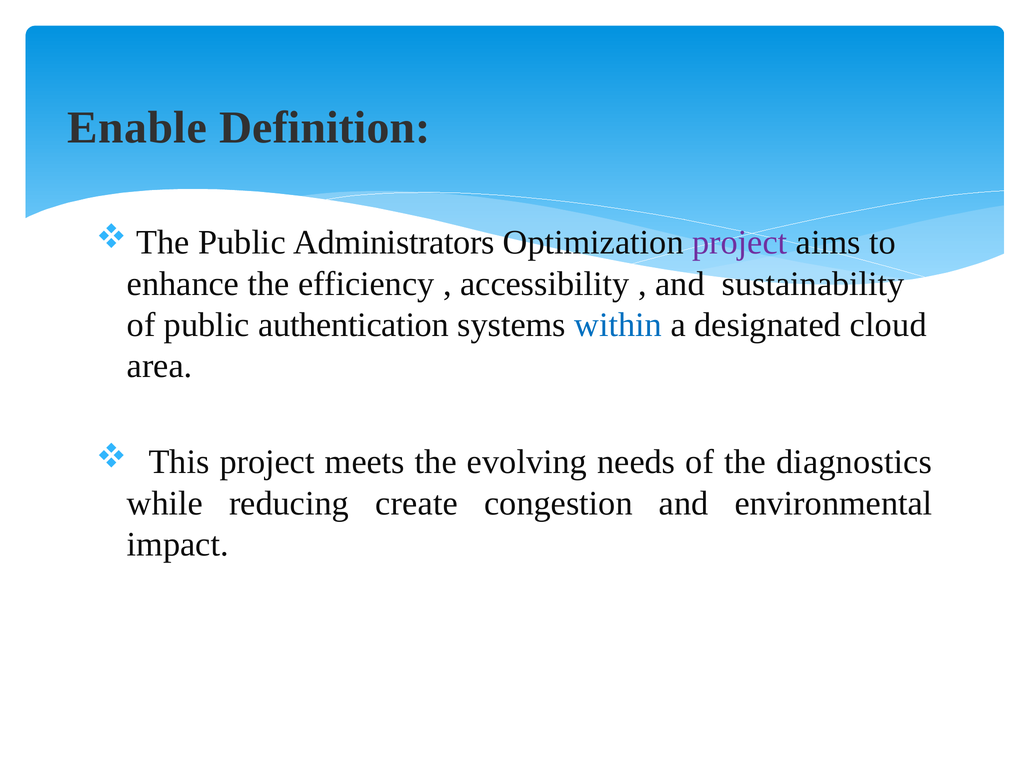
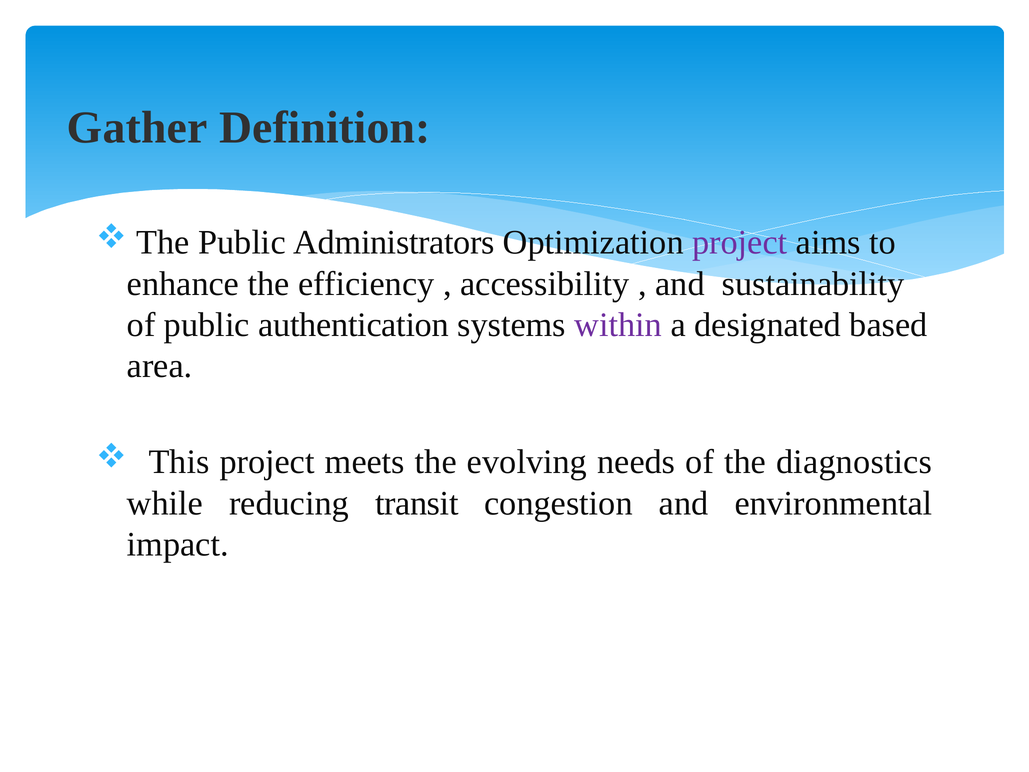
Enable: Enable -> Gather (137, 128)
within colour: blue -> purple (618, 325)
cloud: cloud -> based (888, 325)
create: create -> transit (417, 503)
